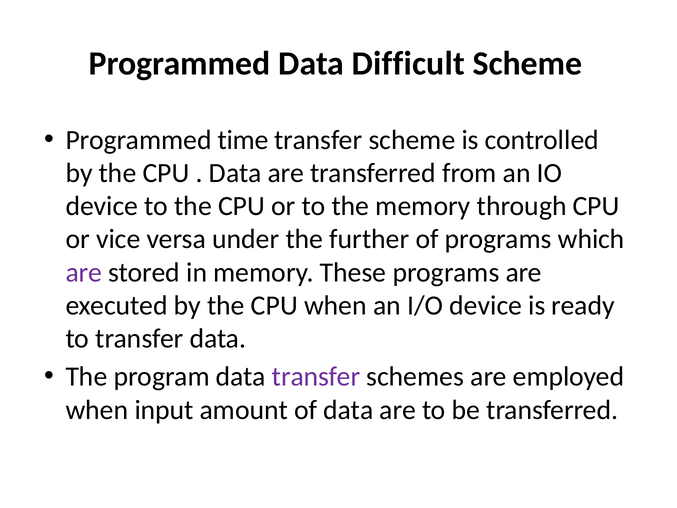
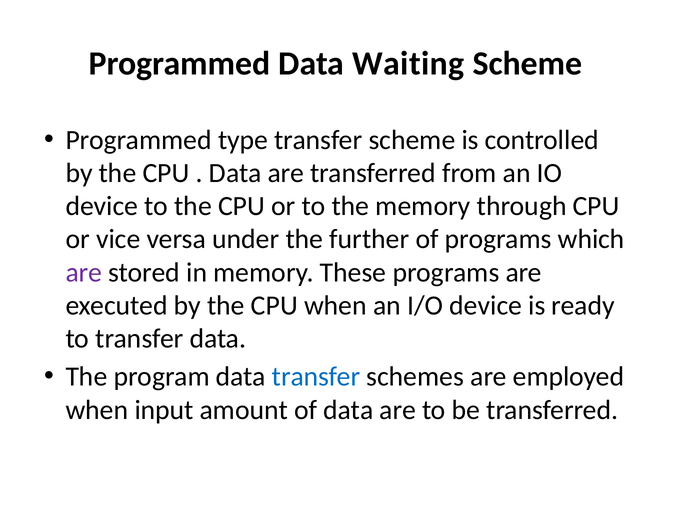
Difficult: Difficult -> Waiting (408, 64)
time: time -> type (243, 140)
transfer colour: purple -> blue (316, 376)
